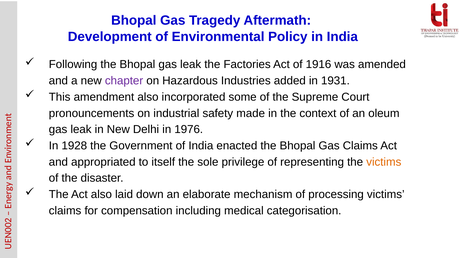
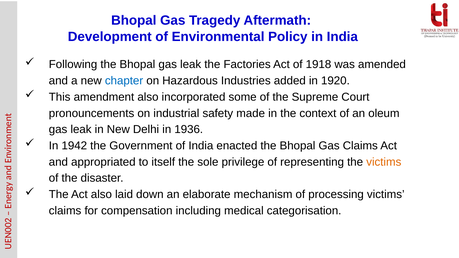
1916: 1916 -> 1918 (318, 65)
chapter colour: purple -> blue (124, 81)
1931: 1931 -> 1920 (335, 81)
1976: 1976 -> 1936 (189, 130)
1928: 1928 -> 1942 (74, 146)
